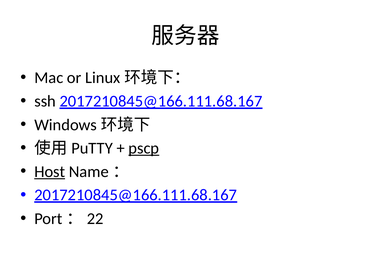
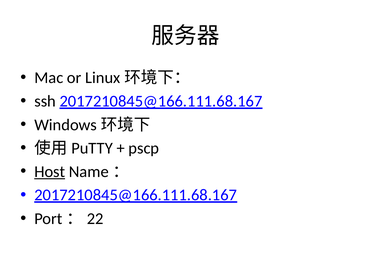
pscp underline: present -> none (144, 148)
